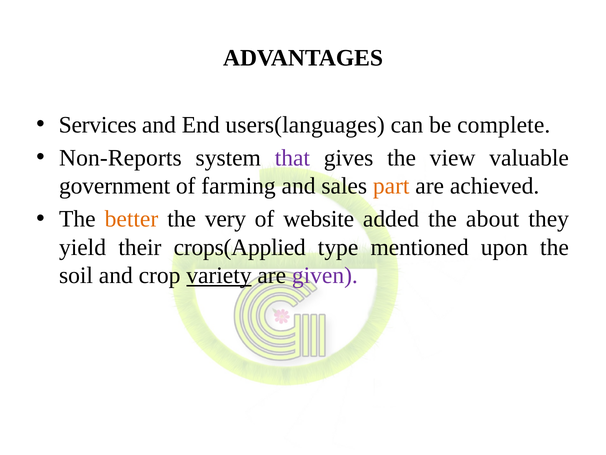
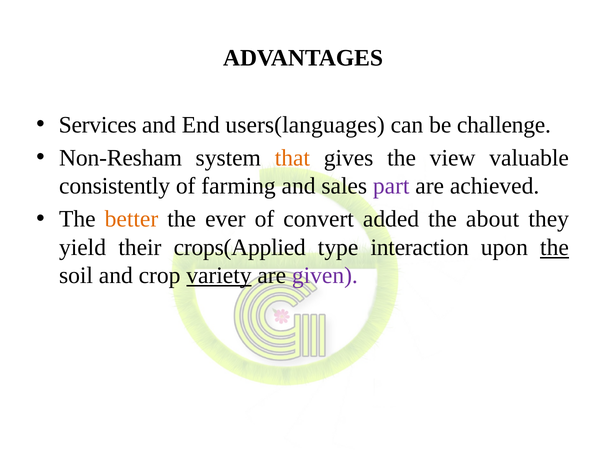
complete: complete -> challenge (504, 125)
Non-Reports: Non-Reports -> Non-Resham (121, 158)
that colour: purple -> orange (292, 158)
government: government -> consistently (115, 186)
part colour: orange -> purple (391, 186)
very: very -> ever (225, 219)
website: website -> convert (319, 219)
mentioned: mentioned -> interaction (420, 247)
the underline: none -> present (554, 247)
